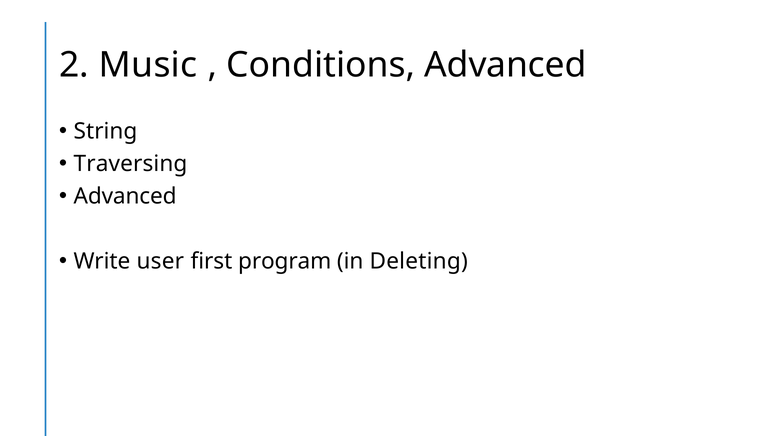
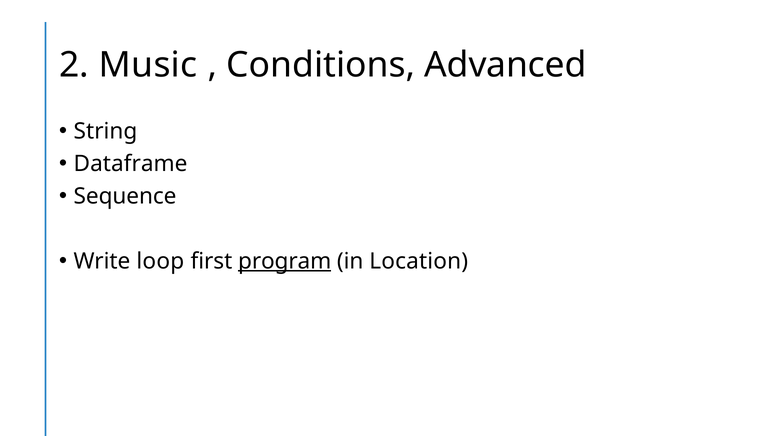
Traversing: Traversing -> Dataframe (131, 164)
Advanced: Advanced -> Sequence (125, 196)
user: user -> loop (160, 261)
program underline: none -> present (285, 261)
Deleting: Deleting -> Location (419, 261)
